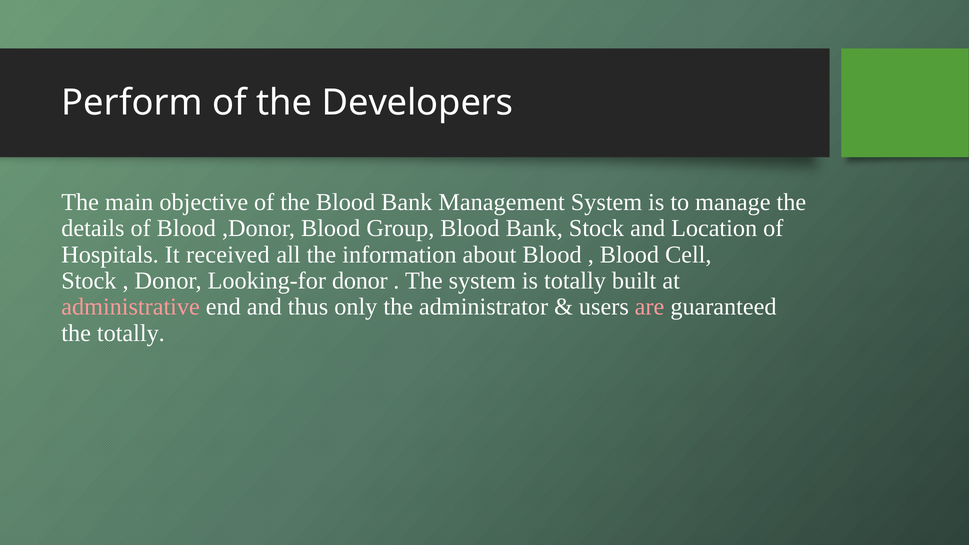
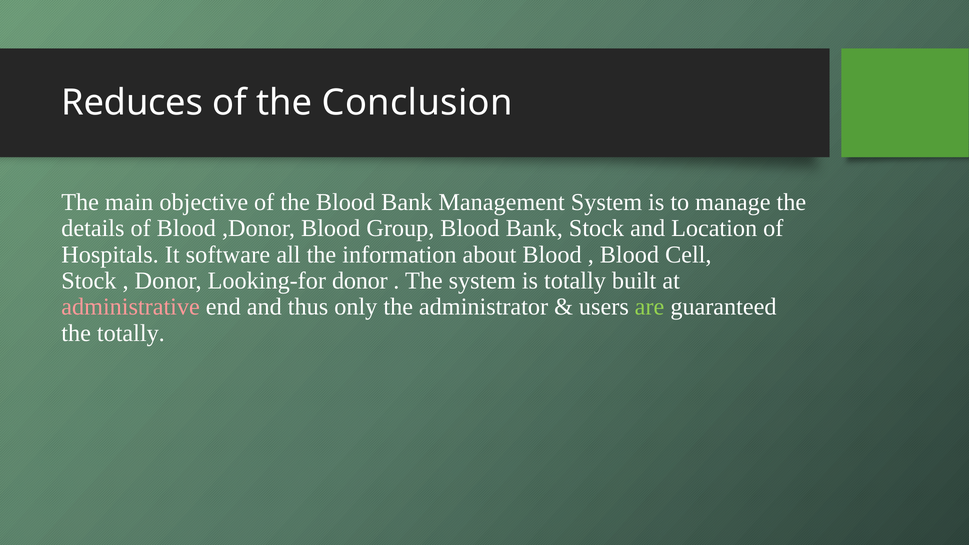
Perform: Perform -> Reduces (132, 103)
Developers: Developers -> Conclusion (417, 103)
received: received -> software (228, 255)
are colour: pink -> light green (650, 307)
